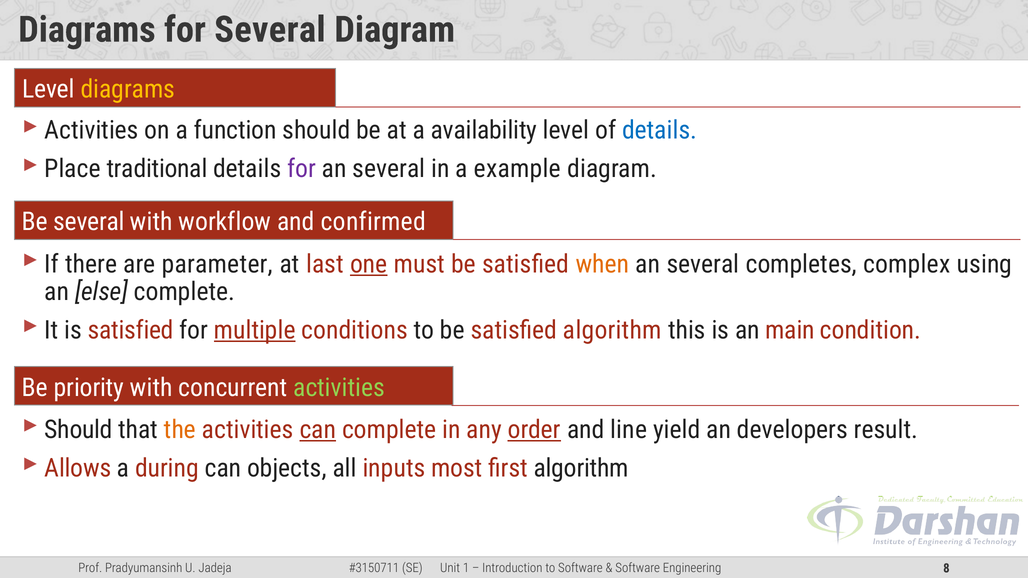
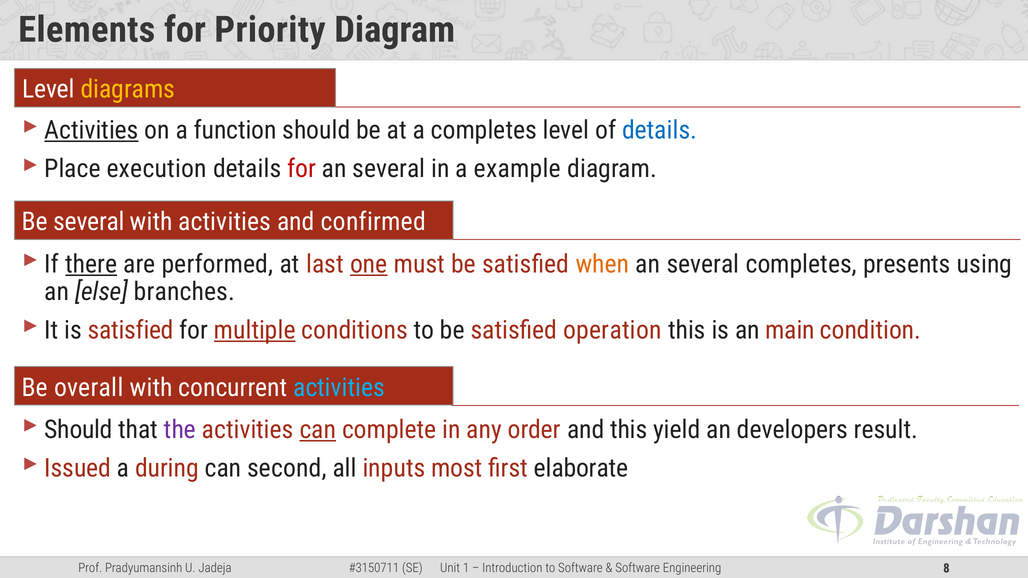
Diagrams: Diagrams -> Elements (87, 30)
for Several: Several -> Priority (270, 30)
Activities underline: none -> present (92, 130)
a availability: availability -> completes (484, 130)
traditional: traditional -> execution (157, 169)
for colour: purple -> red (302, 169)
with workflow: workflow -> activities (225, 222)
there underline: none -> present (91, 264)
parameter: parameter -> performed (217, 264)
complex: complex -> presents (907, 264)
else complete: complete -> branches (184, 292)
satisfied algorithm: algorithm -> operation (612, 330)
priority: priority -> overall (89, 388)
activities colour: light green -> light blue (339, 388)
the colour: orange -> purple (180, 430)
order underline: present -> none (534, 430)
and line: line -> this (629, 430)
Allows: Allows -> Issued (78, 468)
objects: objects -> second (287, 468)
first algorithm: algorithm -> elaborate (581, 468)
